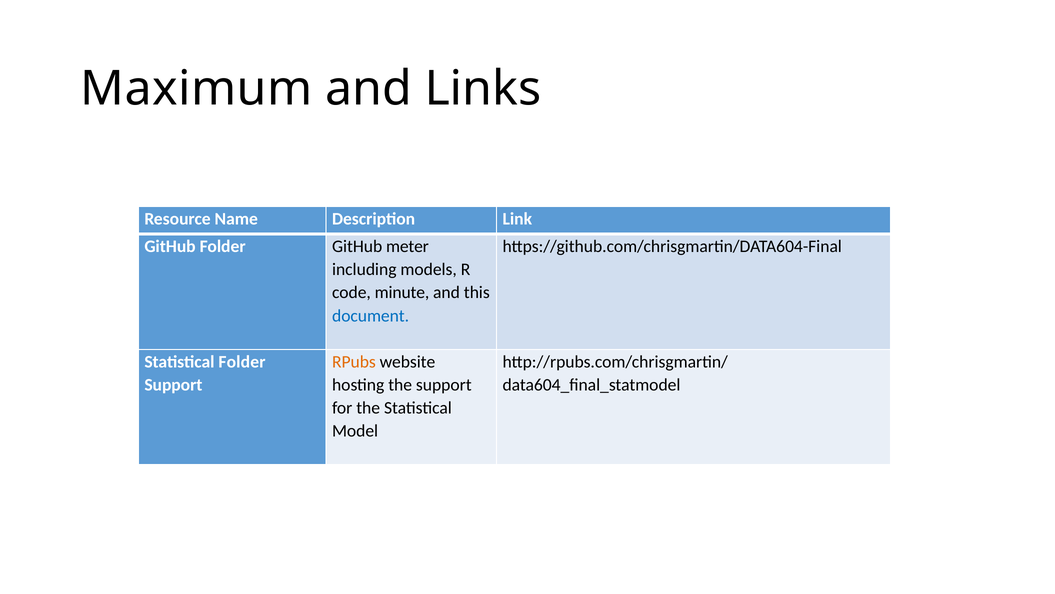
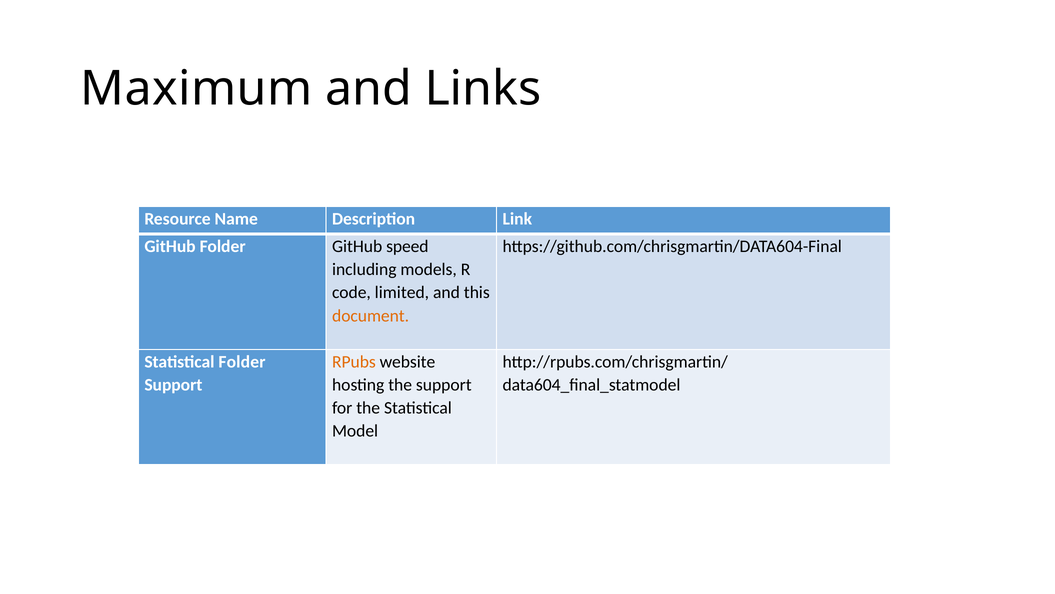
meter: meter -> speed (407, 246)
minute: minute -> limited (402, 292)
document colour: blue -> orange (371, 315)
